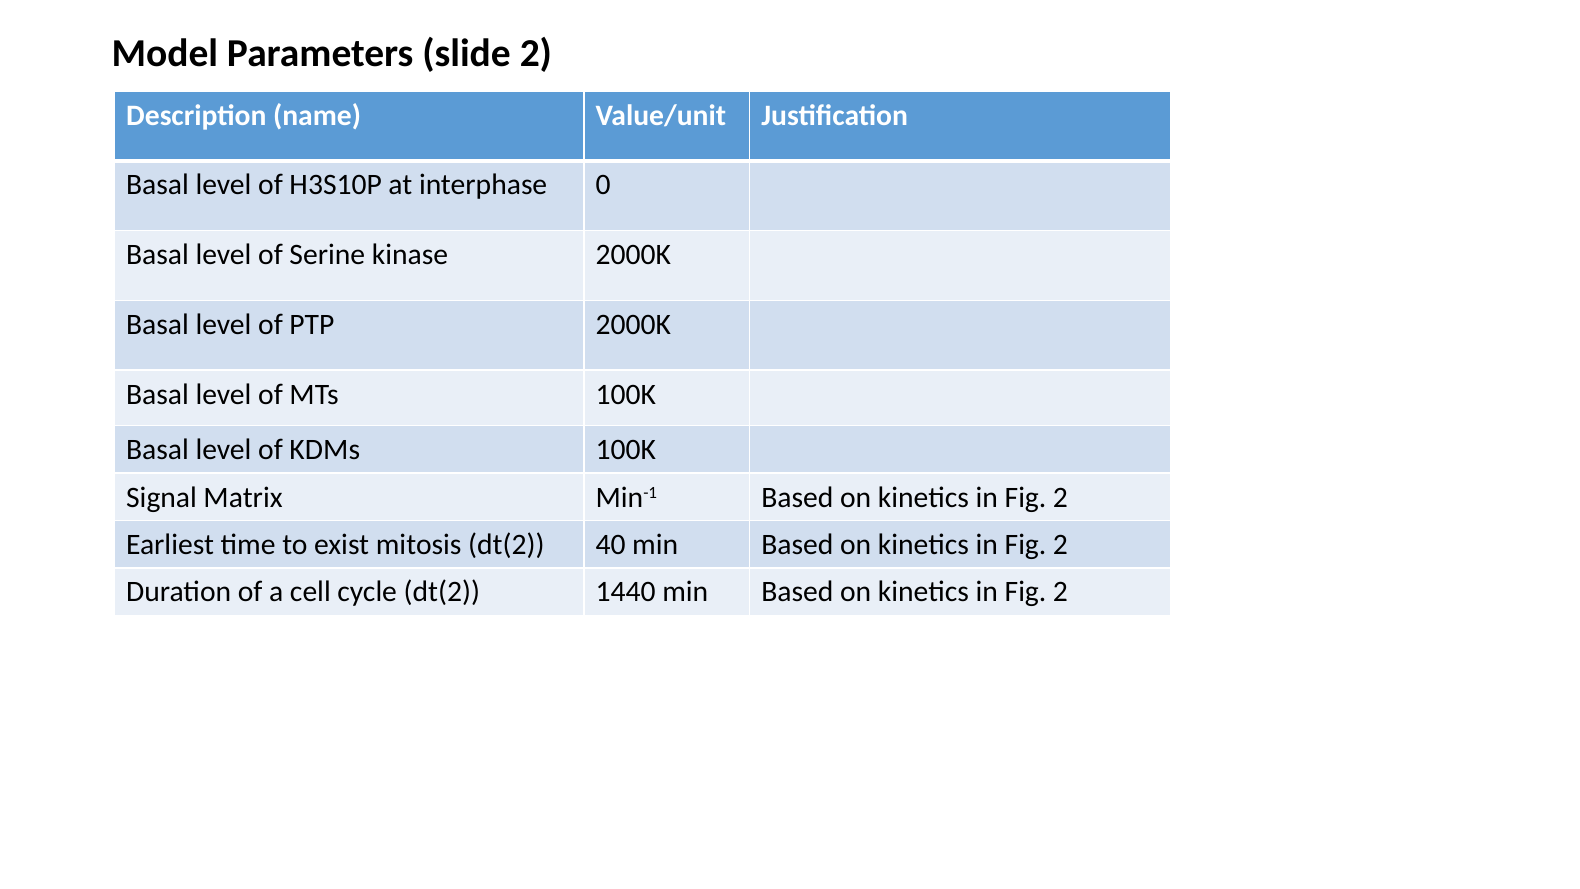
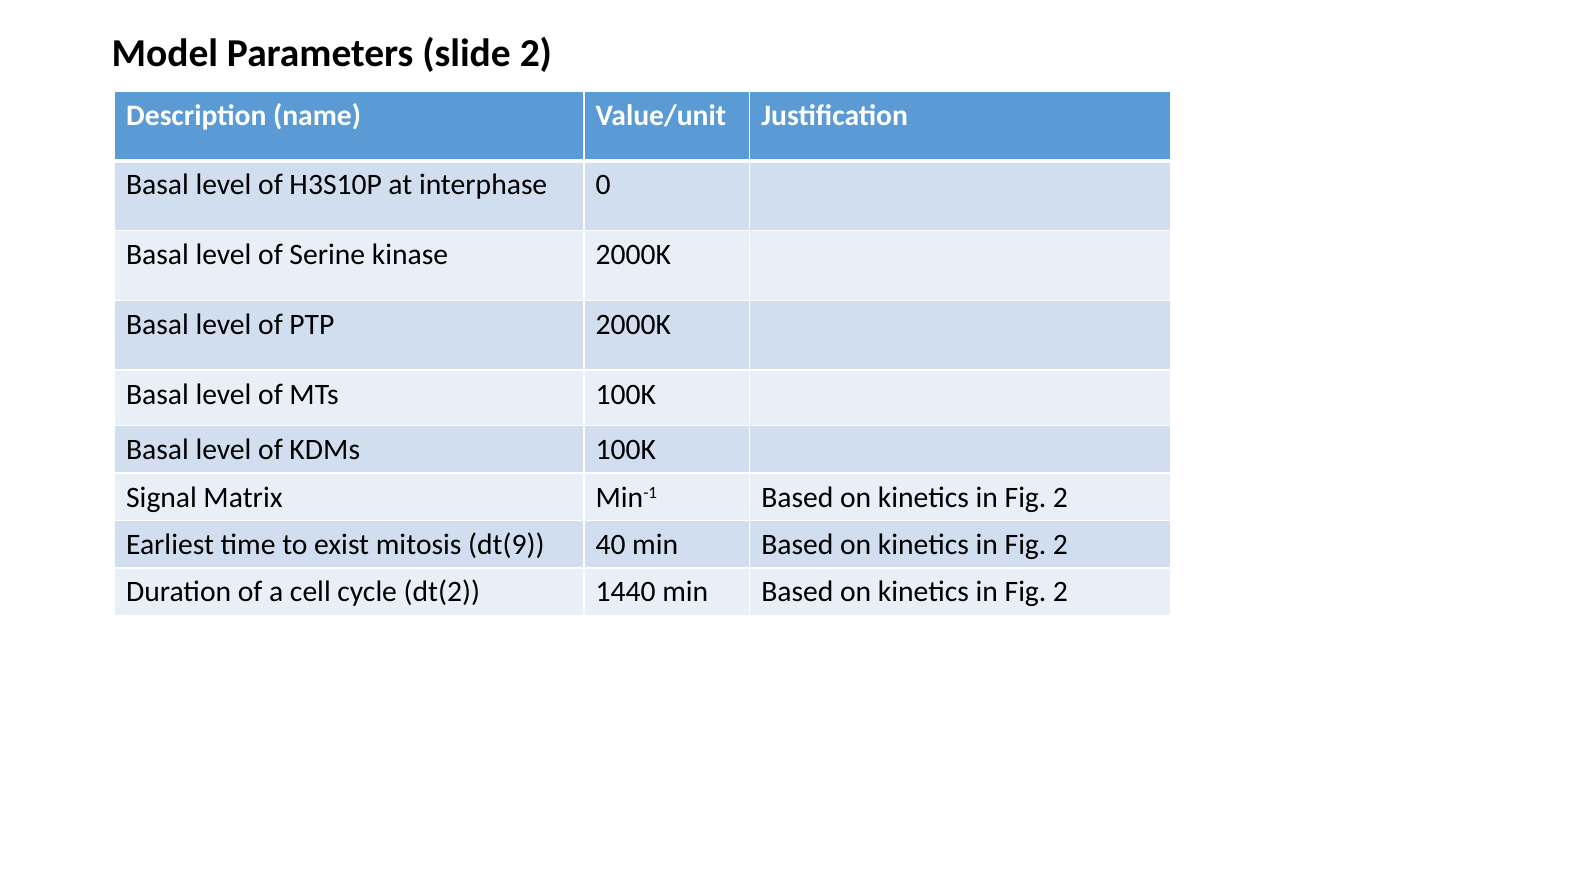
mitosis dt(2: dt(2 -> dt(9 (506, 545)
